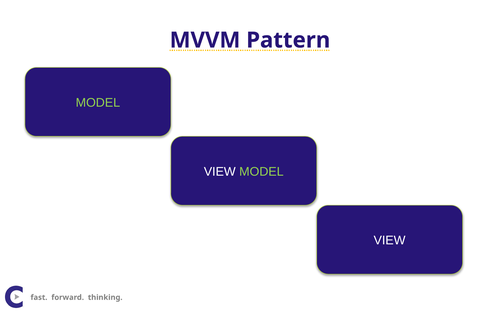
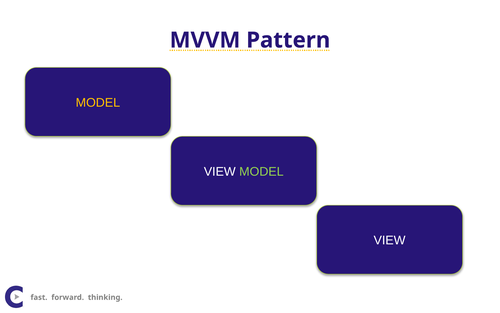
MODEL colour: light green -> yellow (98, 103)
